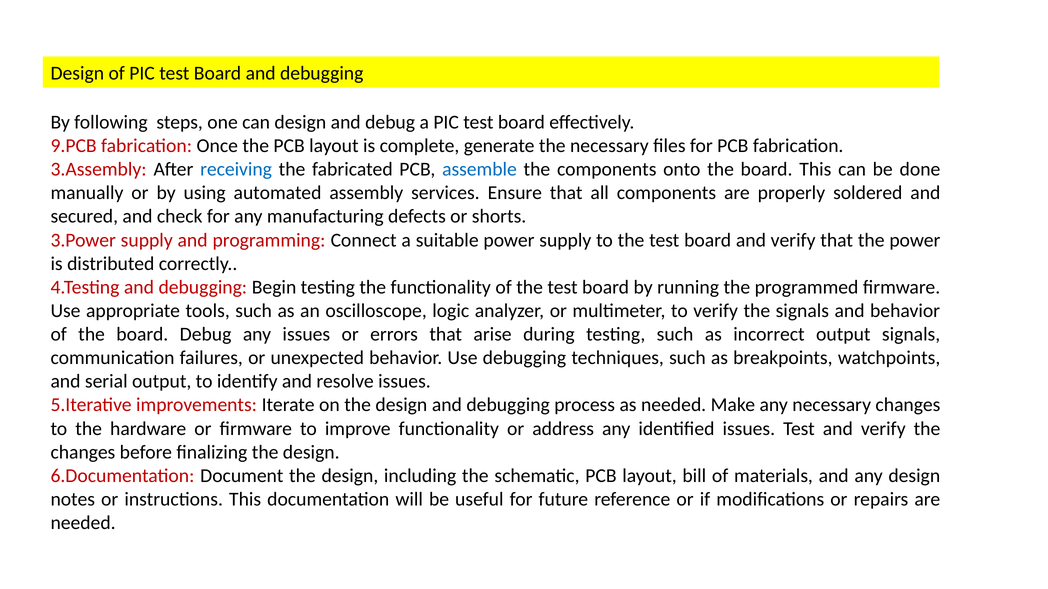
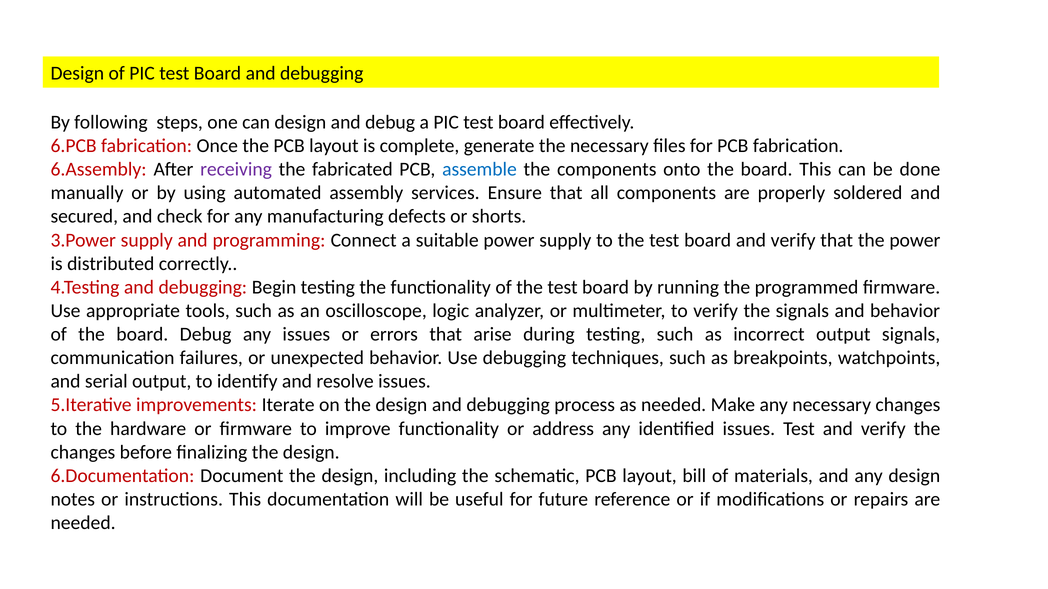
9.PCB: 9.PCB -> 6.PCB (74, 146)
3.Assembly: 3.Assembly -> 6.Assembly (99, 170)
receiving colour: blue -> purple (236, 170)
